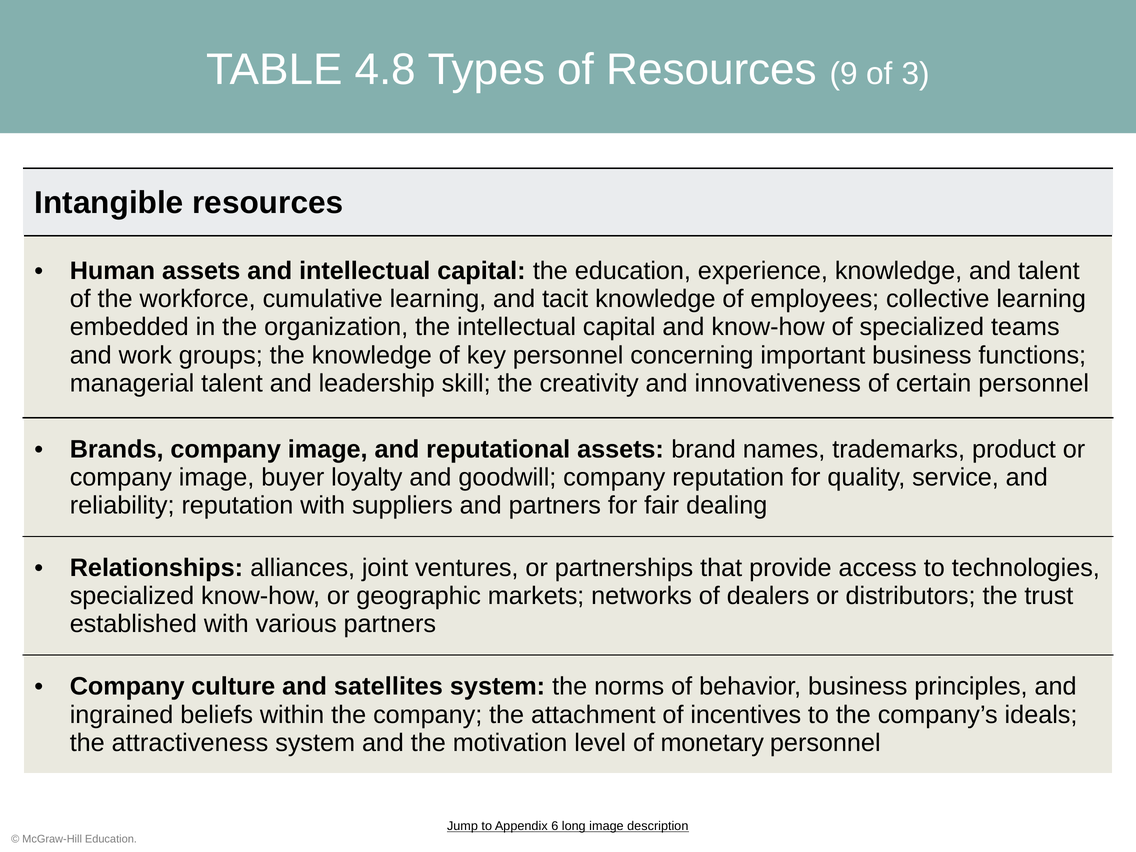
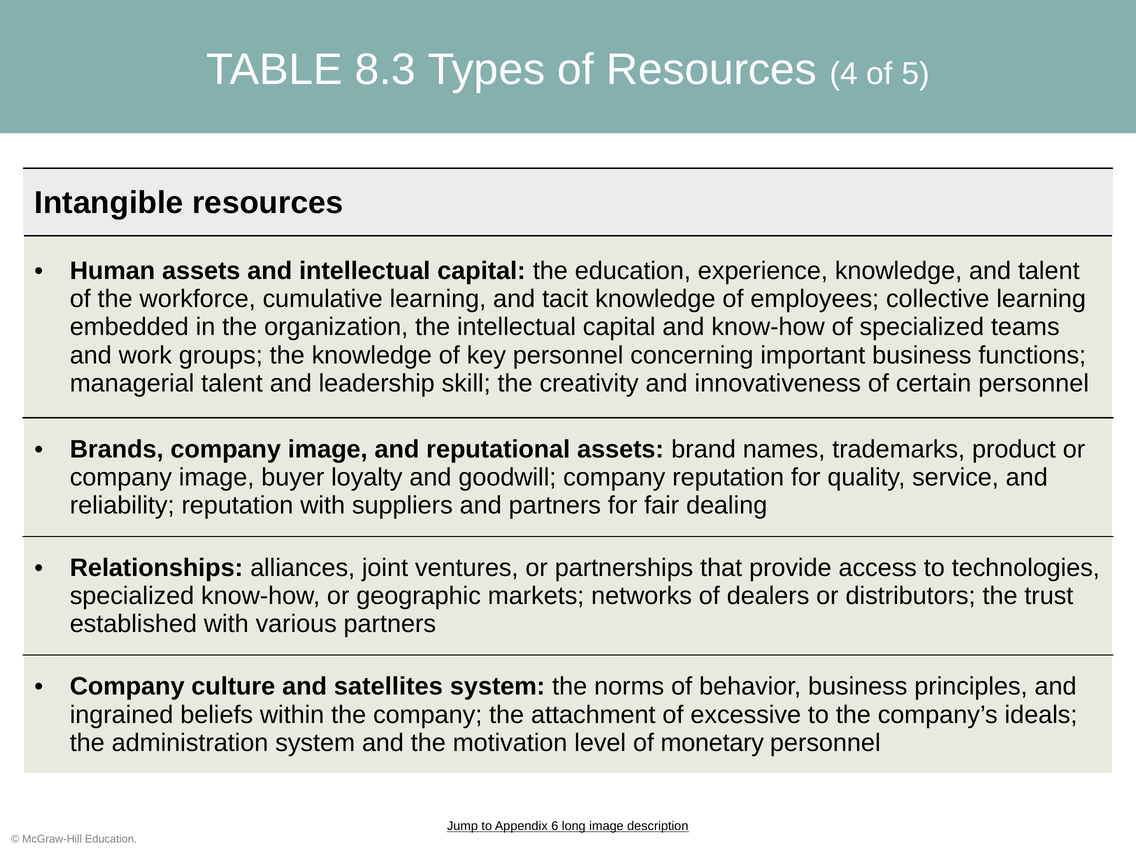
4.8: 4.8 -> 8.3 (385, 70)
9: 9 -> 4 (844, 74)
3: 3 -> 5 (916, 74)
incentives: incentives -> excessive (746, 715)
attractiveness: attractiveness -> administration (190, 743)
